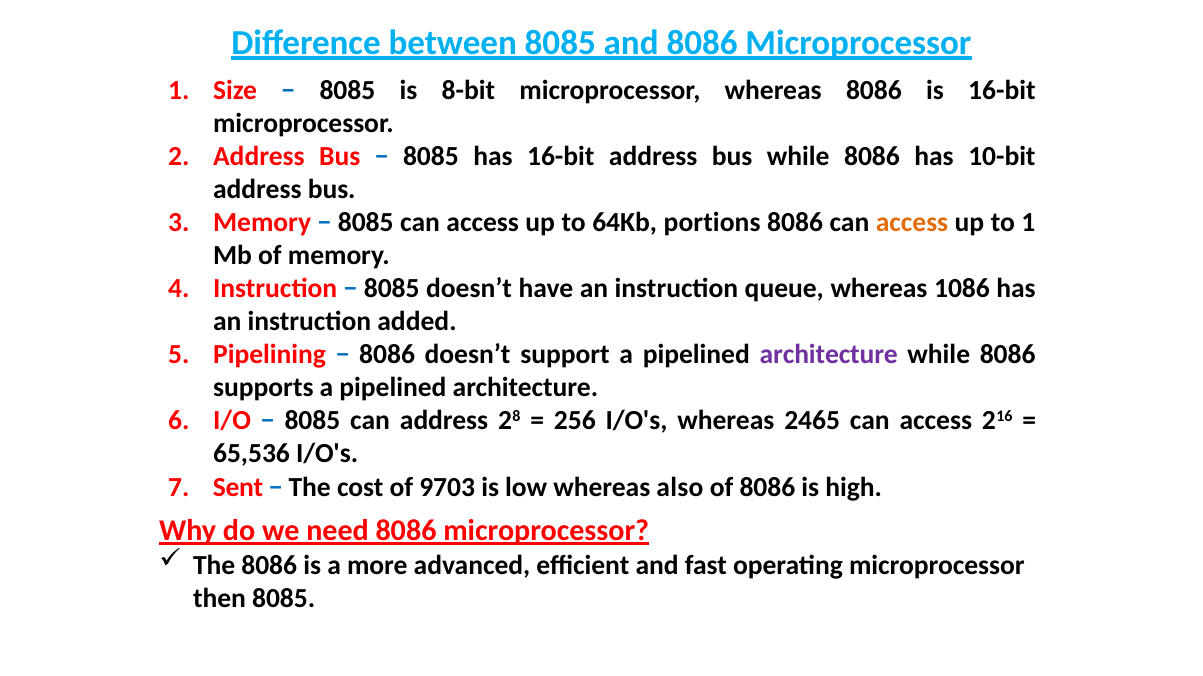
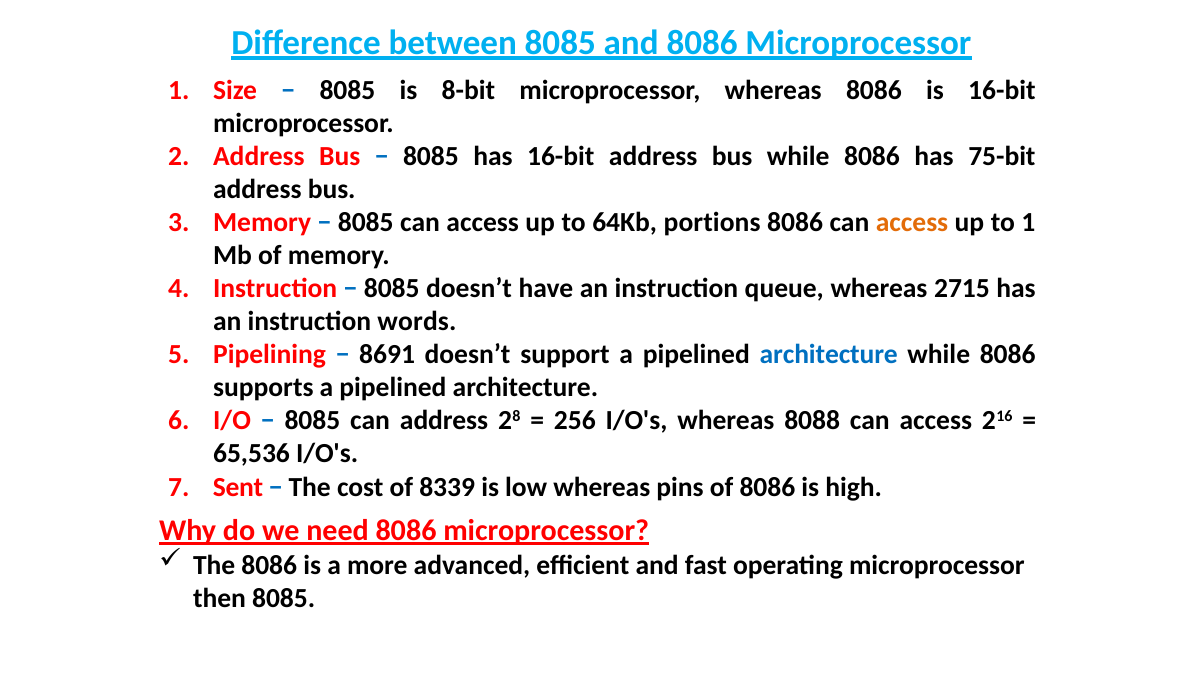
10-bit: 10-bit -> 75-bit (1002, 157)
1086: 1086 -> 2715 (962, 289)
added: added -> words (417, 322)
8086: 8086 -> 8691 (387, 355)
architecture colour: purple -> blue (829, 355)
2465: 2465 -> 8088 (812, 421)
9703: 9703 -> 8339 (447, 487)
also: also -> pins (680, 487)
